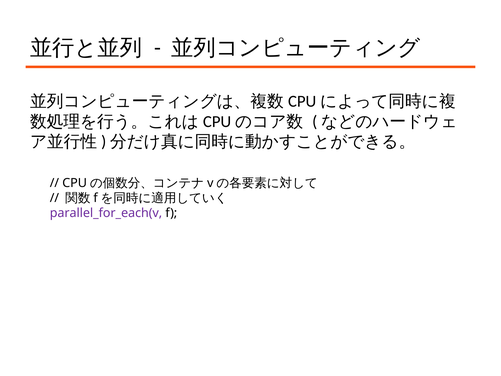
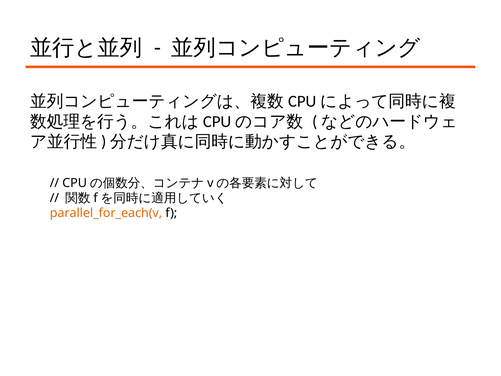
parallel_for_each(v colour: purple -> orange (106, 213)
